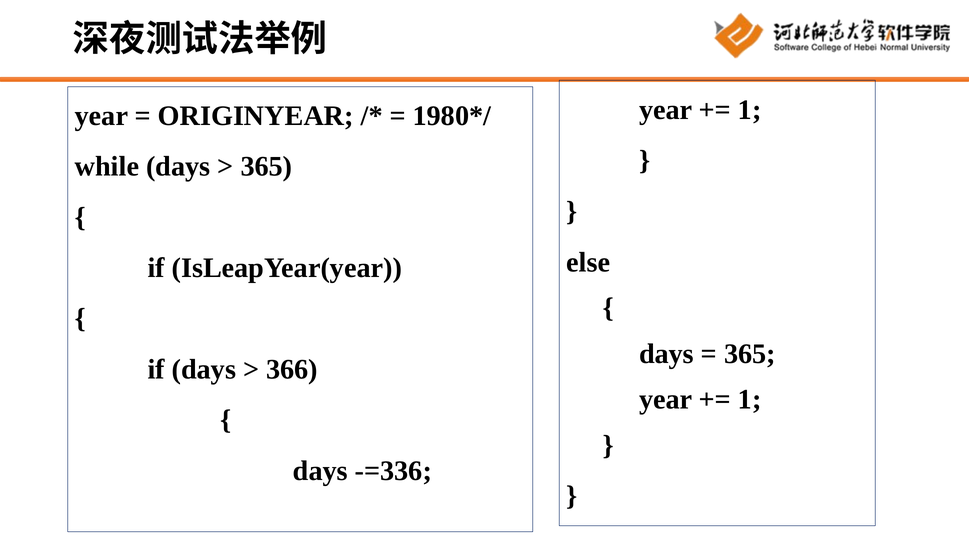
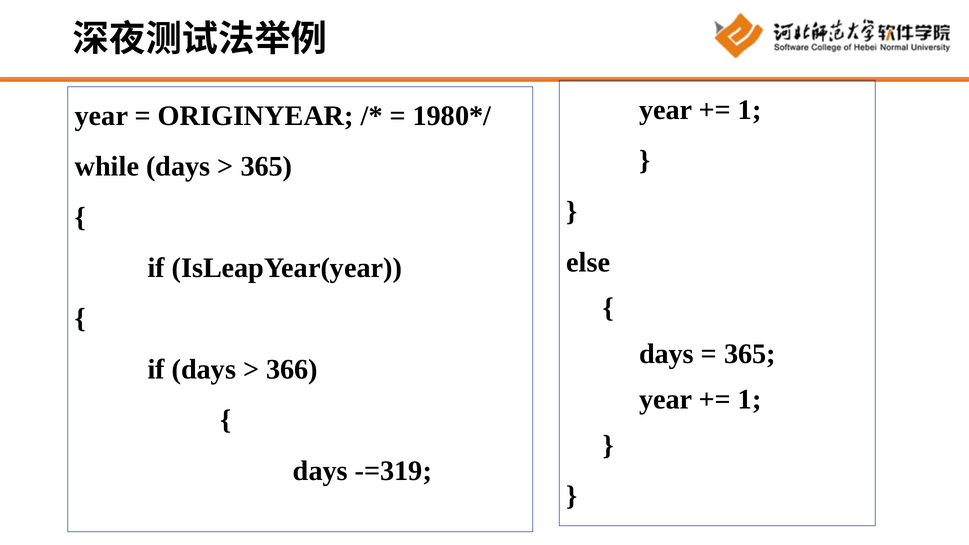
-=336: -=336 -> -=319 (393, 471)
